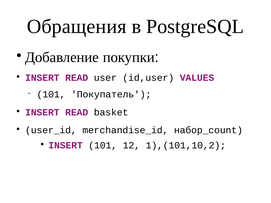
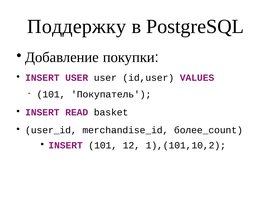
Обращения: Обращения -> Поддержку (77, 26)
READ: READ -> USER (77, 78)
набор_count: набор_count -> более_count (208, 130)
